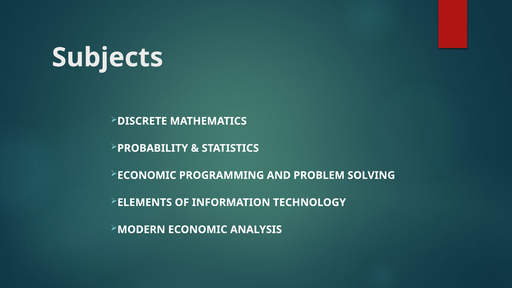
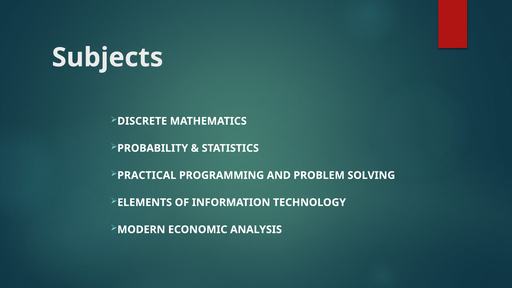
ECONOMIC: ECONOMIC -> PRACTICAL (147, 175)
